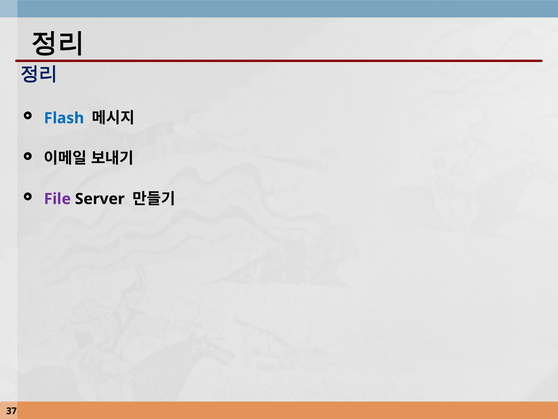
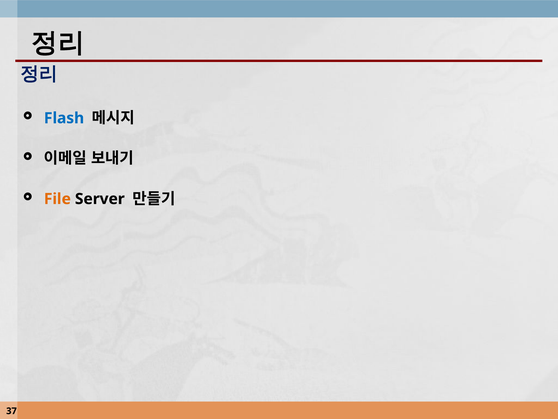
File colour: purple -> orange (57, 199)
